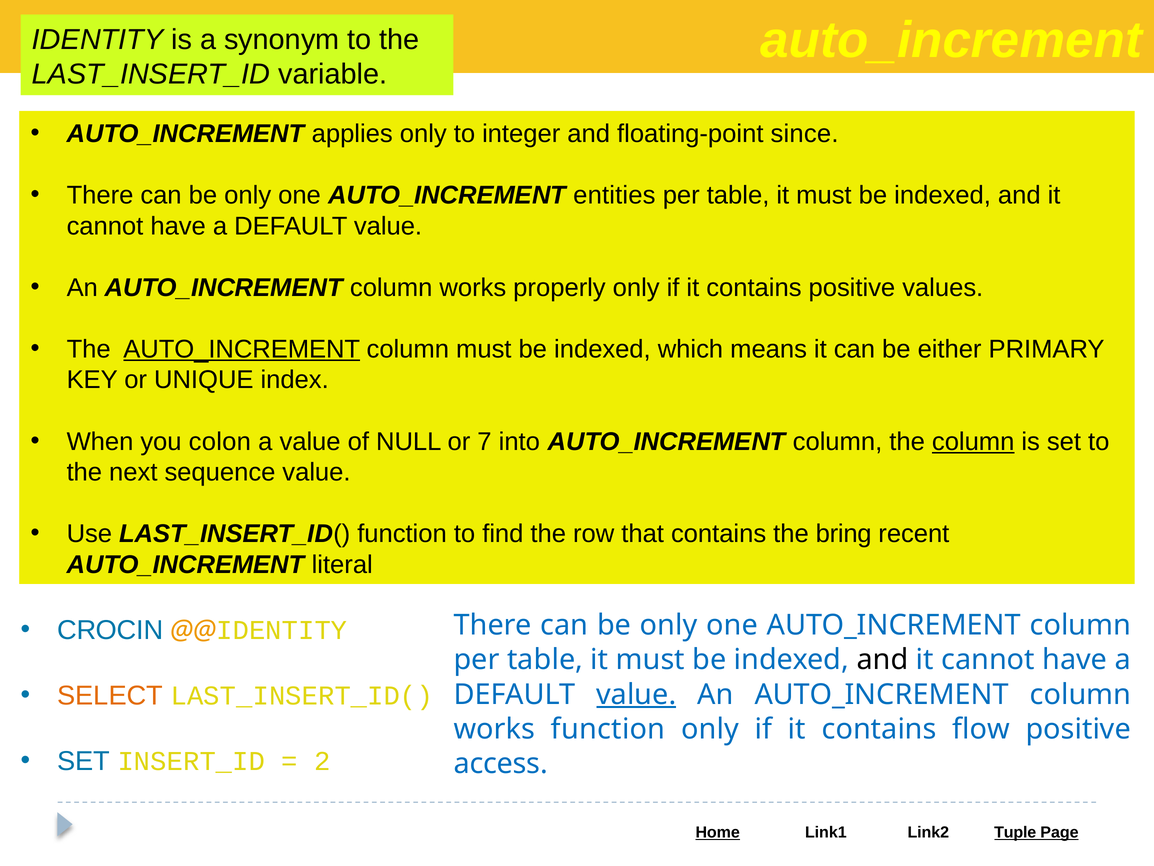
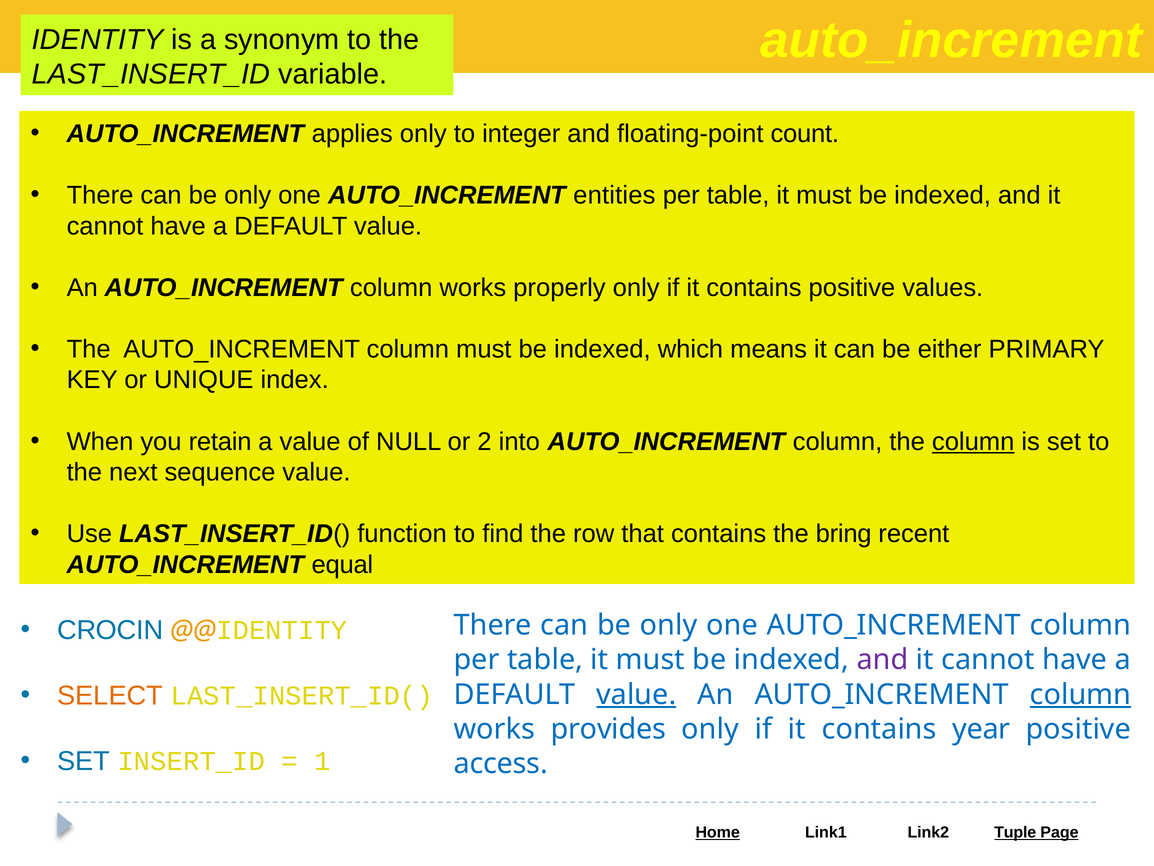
since: since -> count (805, 134)
AUTO_INCREMENT underline: present -> none (242, 349)
colon: colon -> retain (220, 441)
7: 7 -> 2 (484, 441)
literal: literal -> equal (342, 564)
and colour: black -> purple (882, 660)
column underline: none -> present (1080, 694)
works function: function -> provides (608, 729)
flow: flow -> year (981, 729)
2: 2 -> 1 (322, 761)
